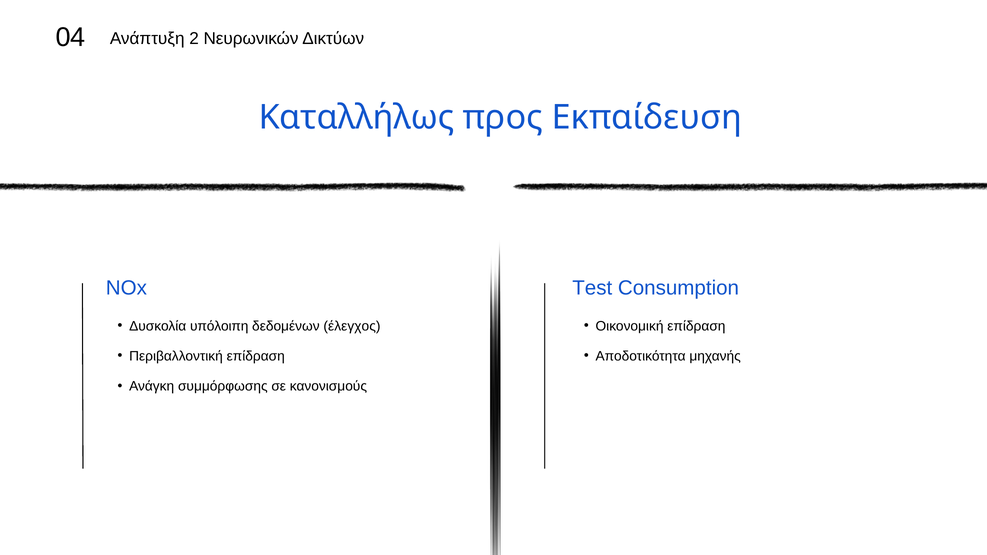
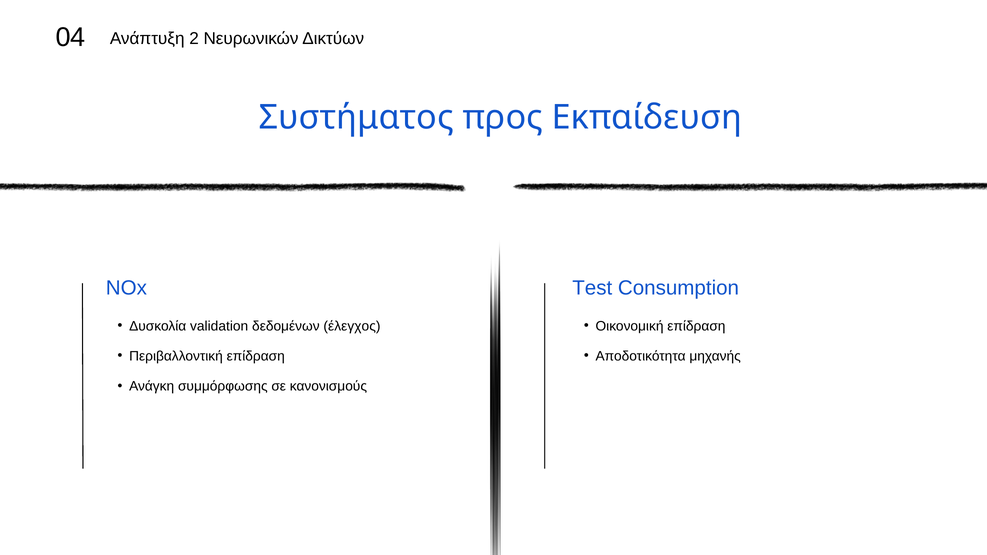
Καταλλήλως: Καταλλήλως -> Συστήματος (356, 117)
υπόλοιπη: υπόλοιπη -> validation (219, 326)
